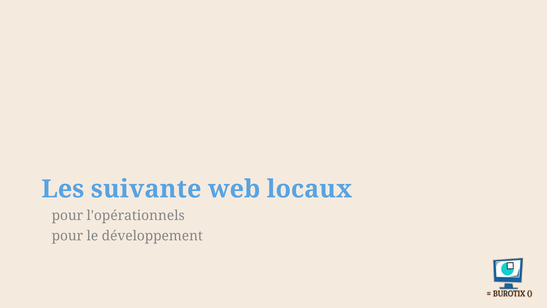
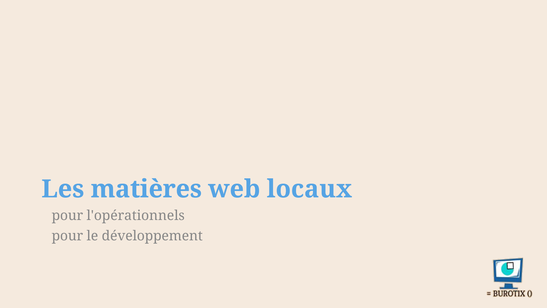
suivante: suivante -> matières (146, 189)
